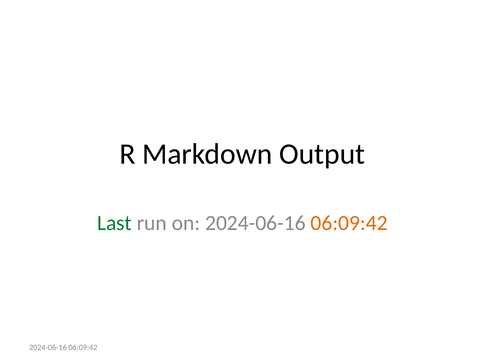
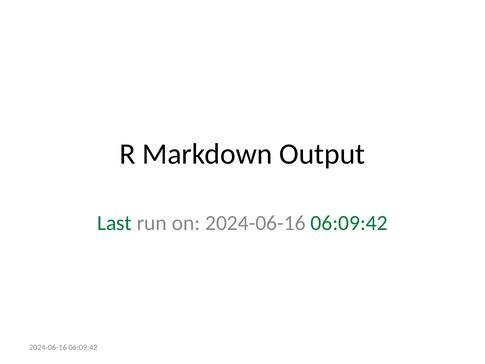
06:09:42 colour: orange -> green (349, 223)
